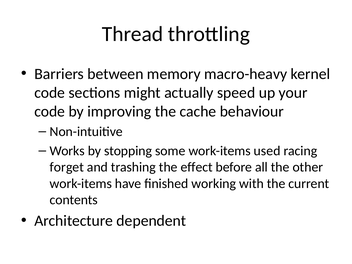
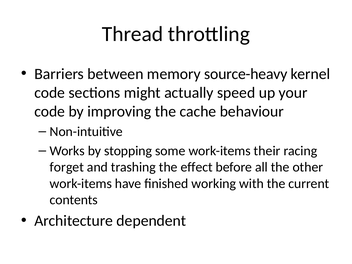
macro-heavy: macro-heavy -> source-heavy (246, 74)
used: used -> their (267, 151)
